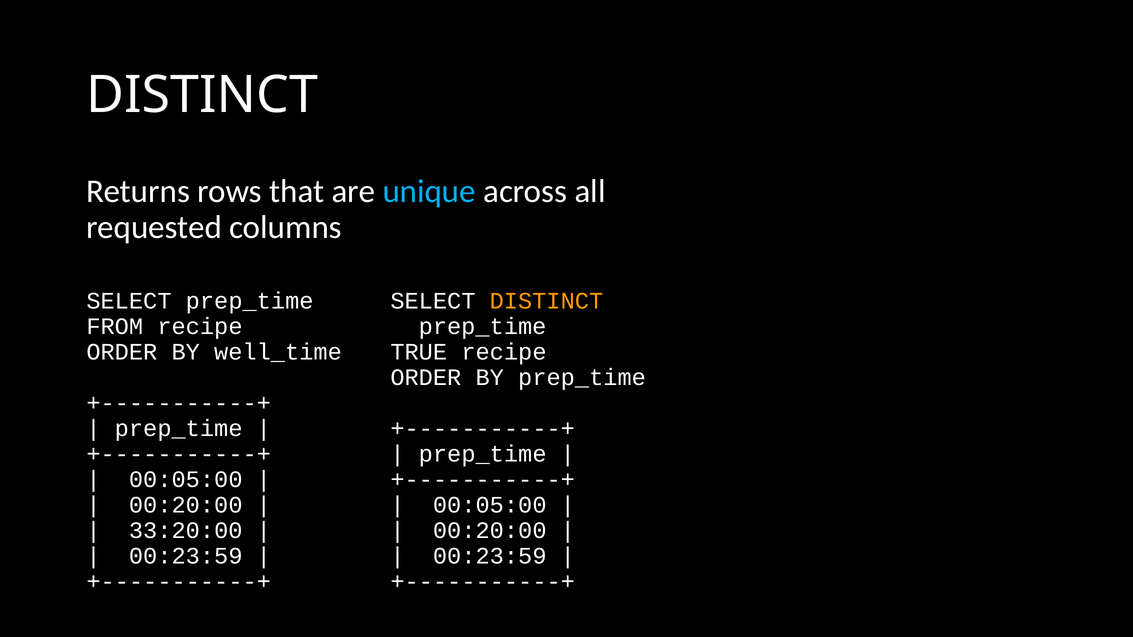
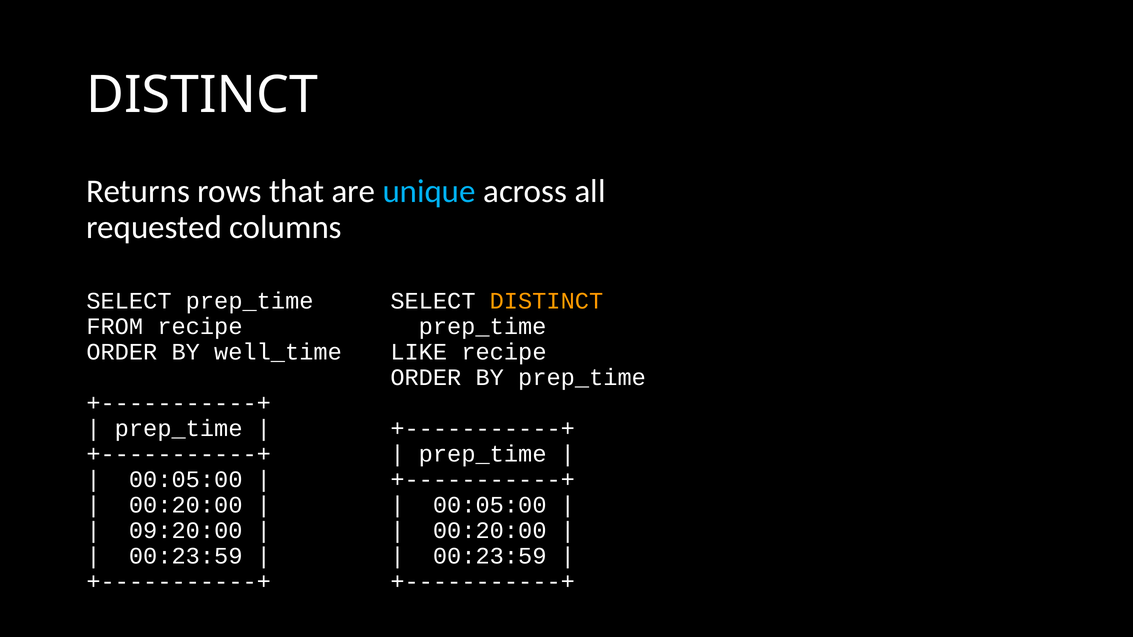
TRUE: TRUE -> LIKE (419, 352)
33:20:00: 33:20:00 -> 09:20:00 (186, 531)
